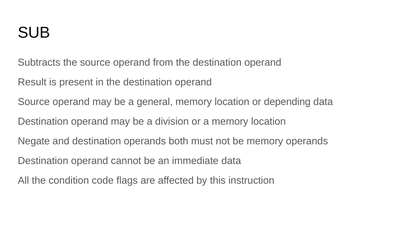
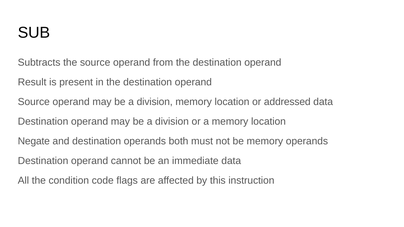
general: general -> division (155, 102)
depending: depending -> addressed (287, 102)
